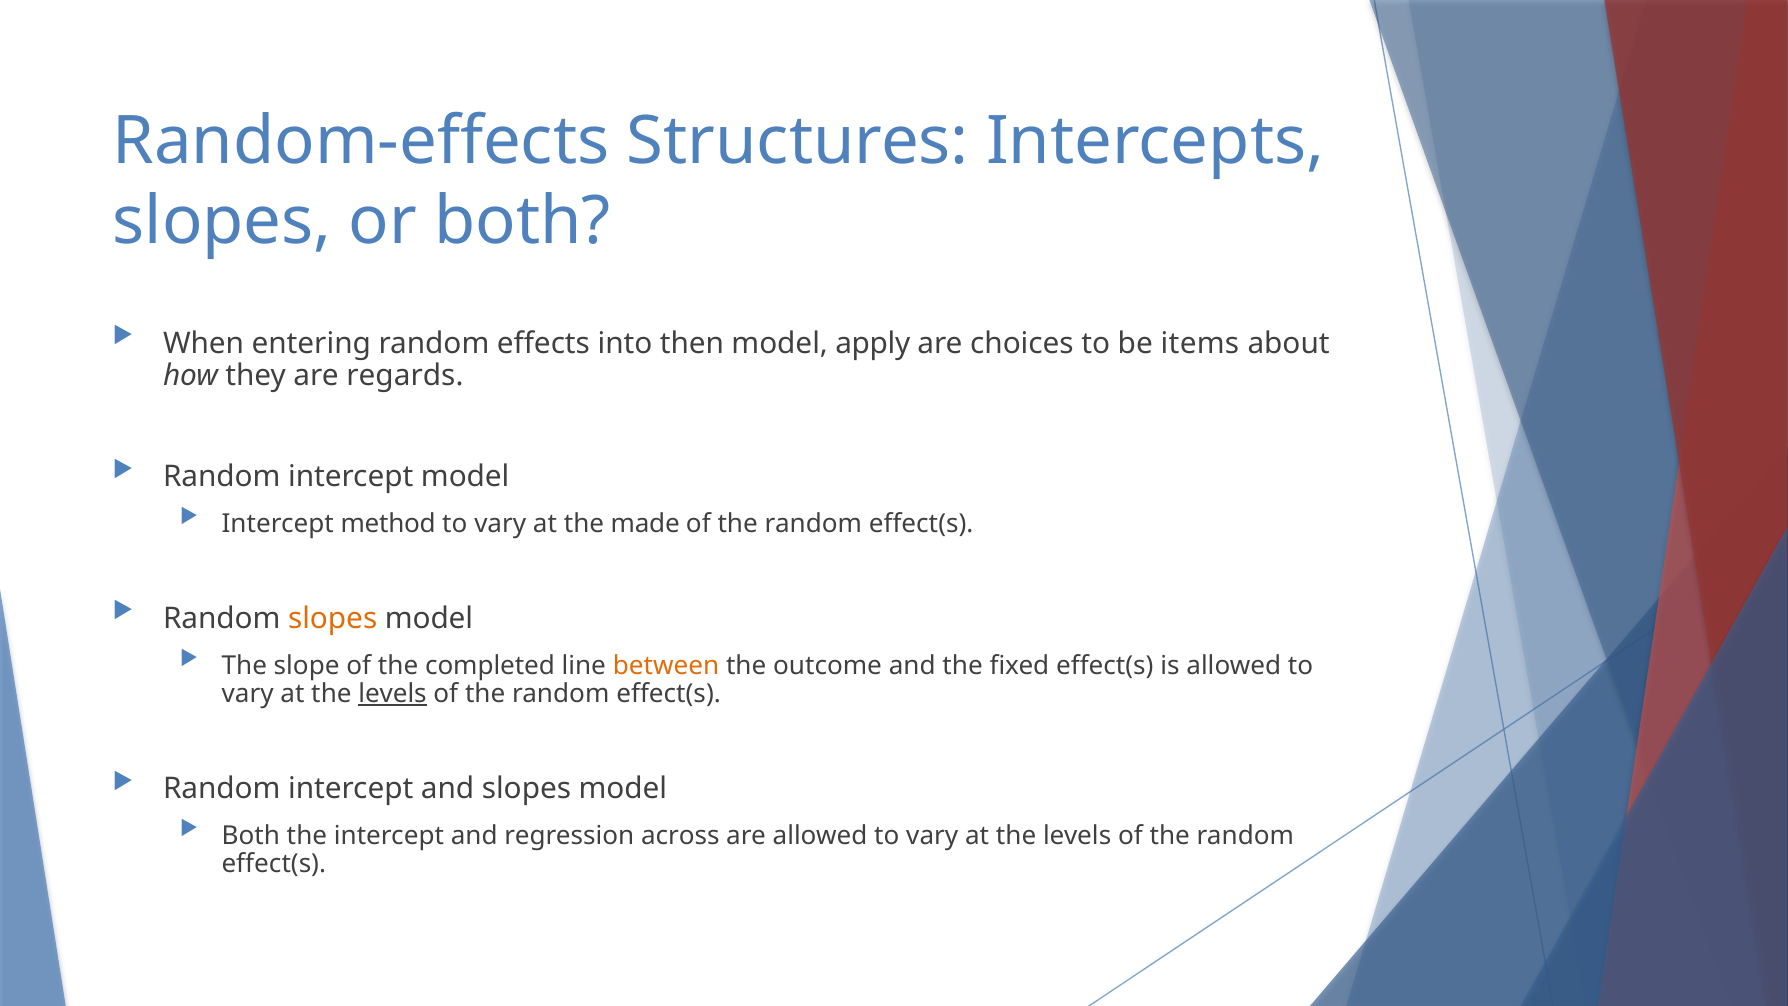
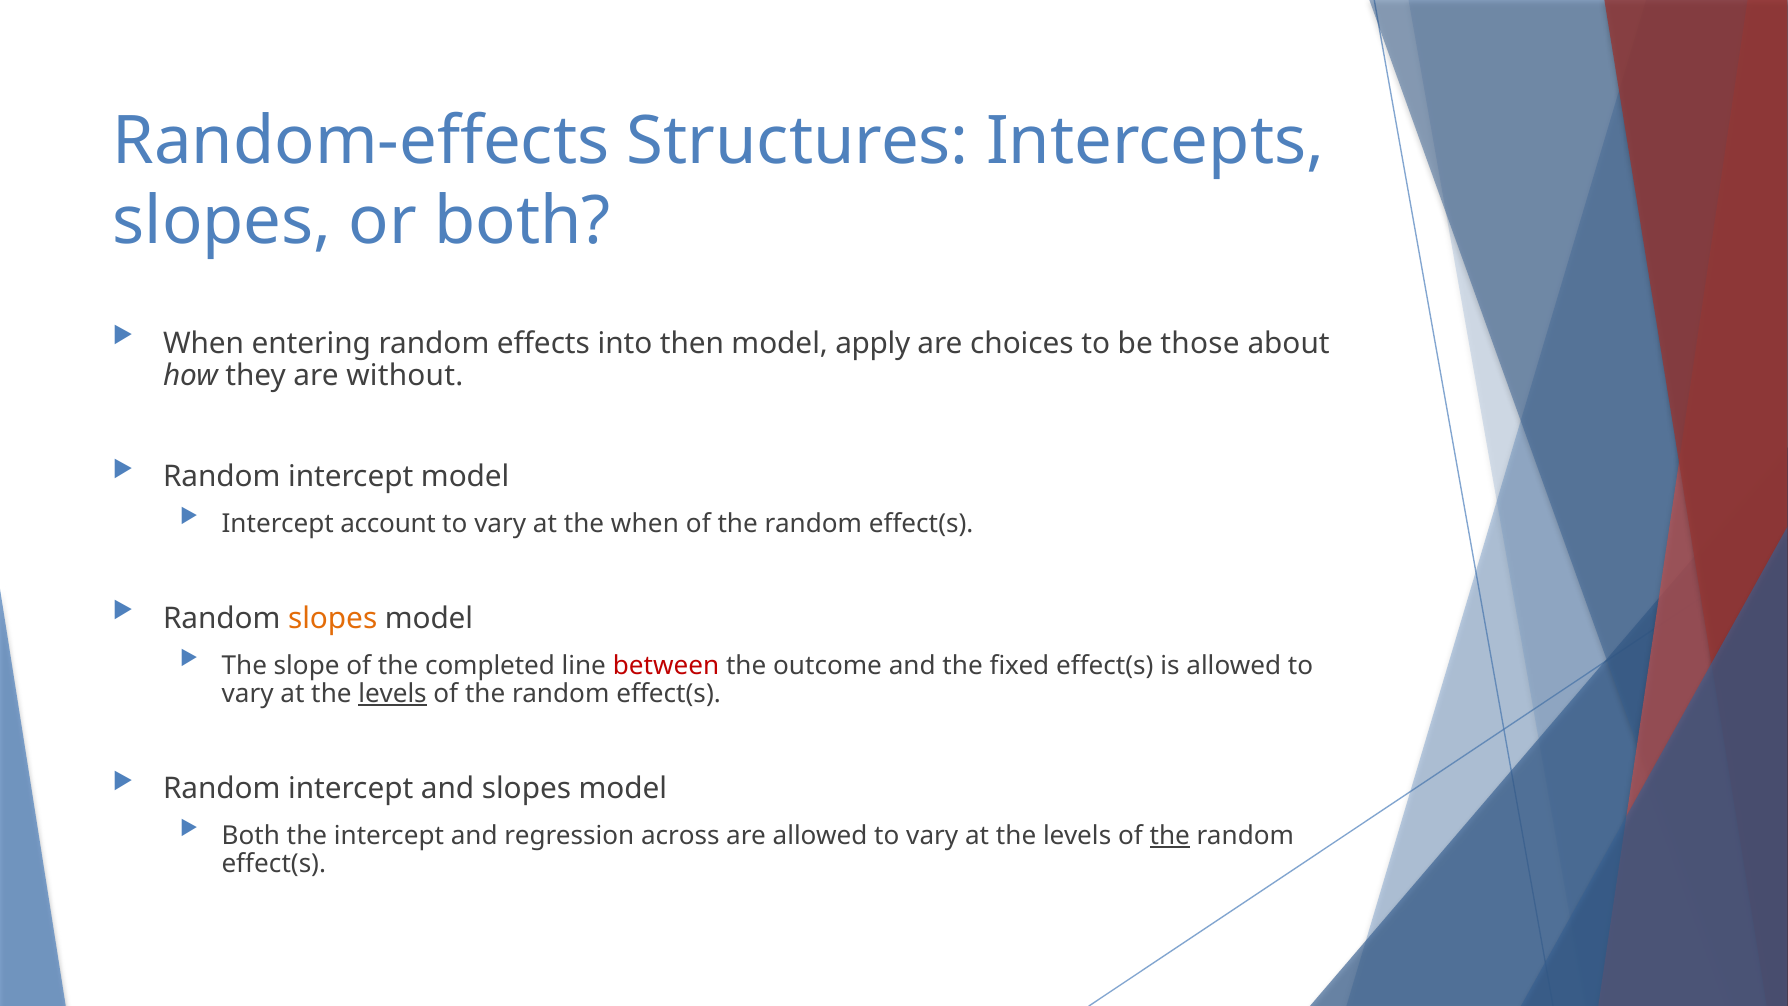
items: items -> those (1200, 344)
regards: regards -> without (405, 376)
method: method -> account (388, 523)
the made: made -> when (645, 523)
between colour: orange -> red (666, 665)
the underline: none -> present (1170, 835)
